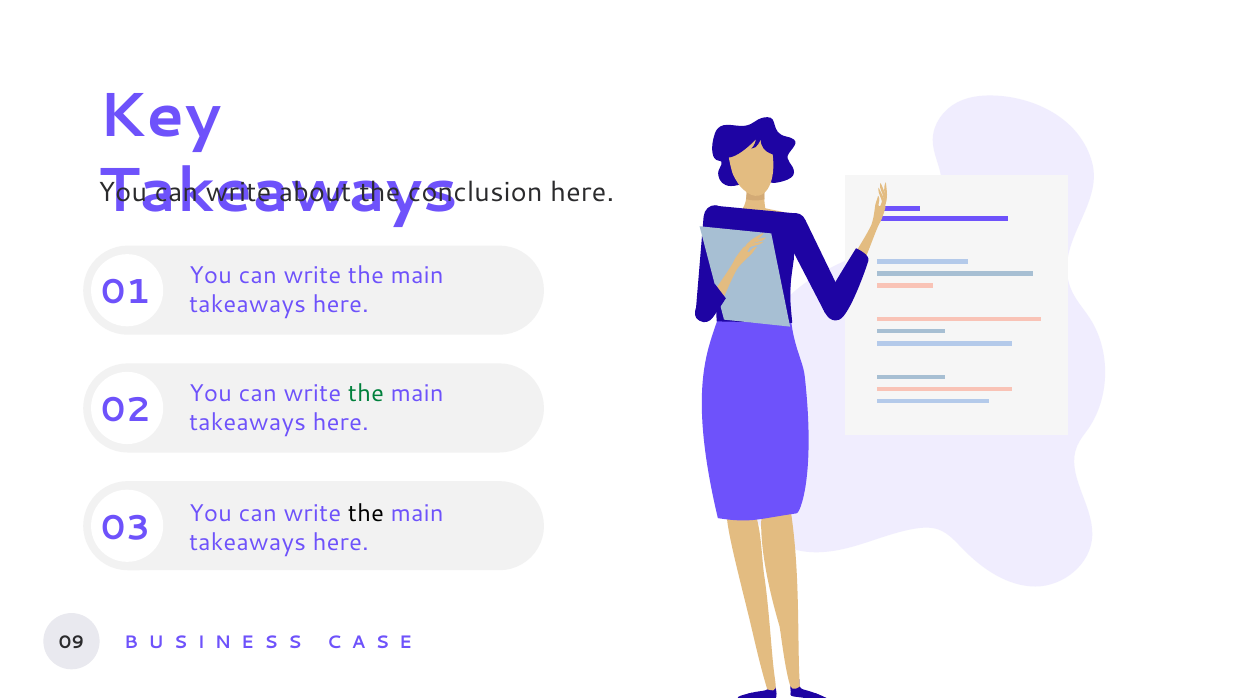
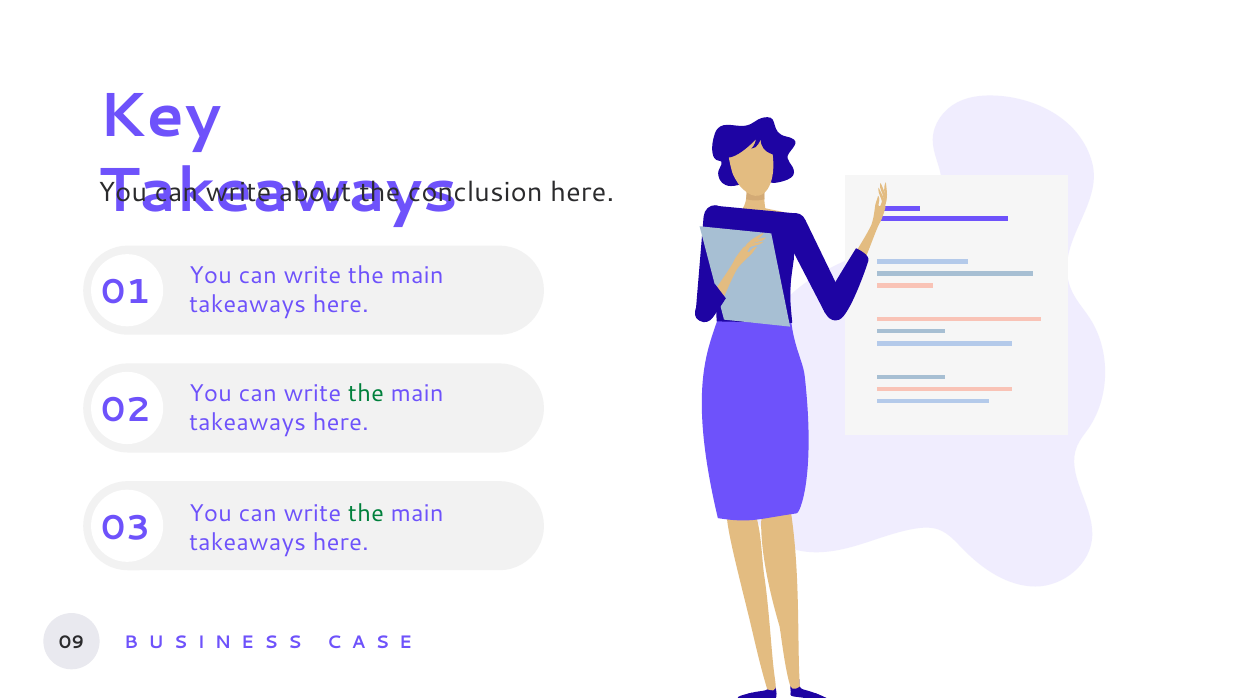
the colour: black -> green (366, 514)
